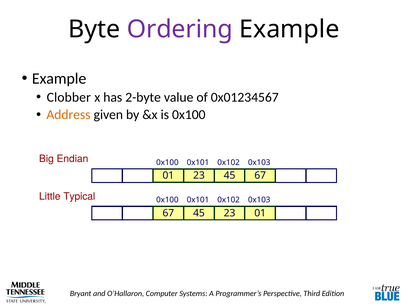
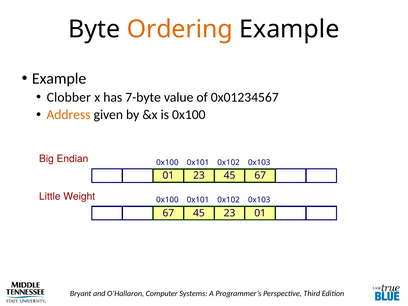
Ordering colour: purple -> orange (180, 29)
2-byte: 2-byte -> 7-byte (143, 97)
Typical: Typical -> Weight (79, 196)
